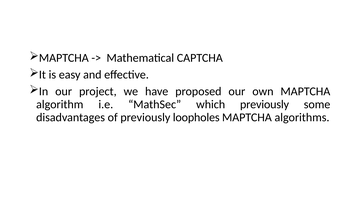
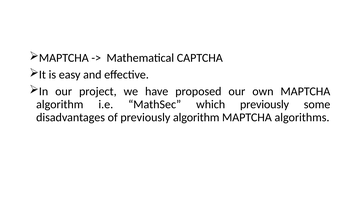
previously loopholes: loopholes -> algorithm (196, 117)
